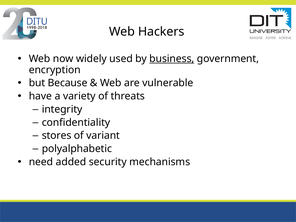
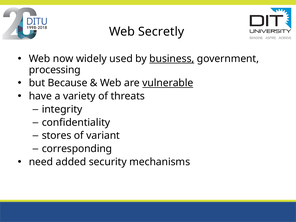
Hackers: Hackers -> Secretly (161, 32)
encryption: encryption -> processing (55, 70)
vulnerable underline: none -> present (168, 83)
polyalphabetic: polyalphabetic -> corresponding (77, 149)
